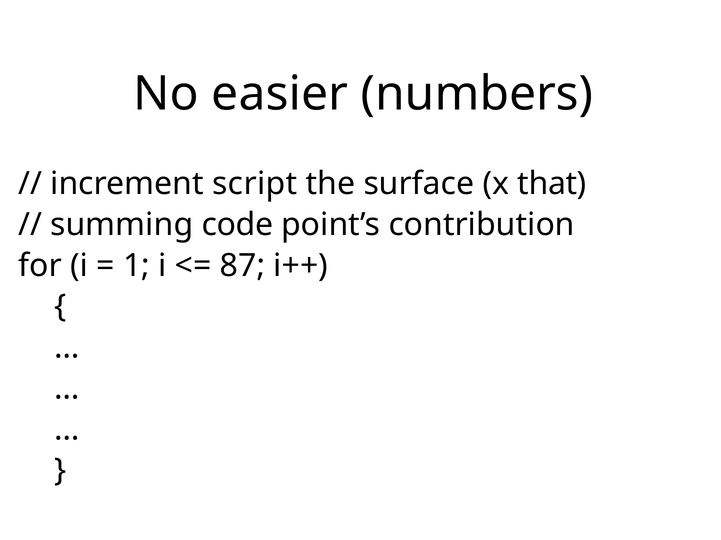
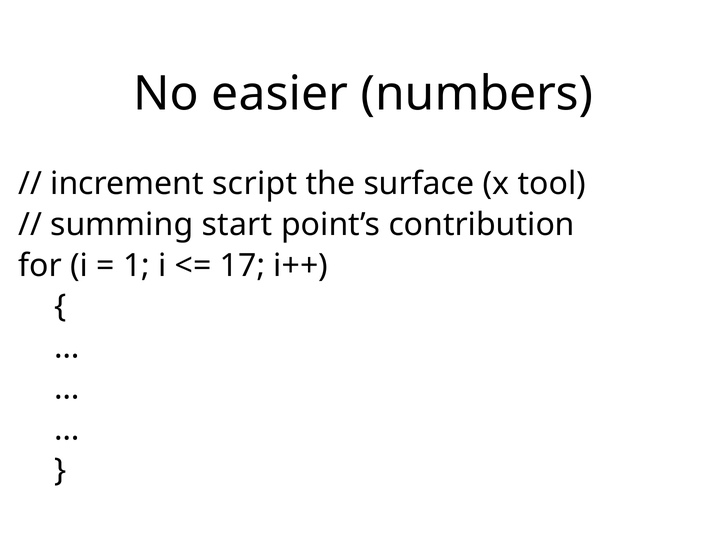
that: that -> tool (552, 184)
code: code -> start (237, 225)
87: 87 -> 17 (243, 266)
